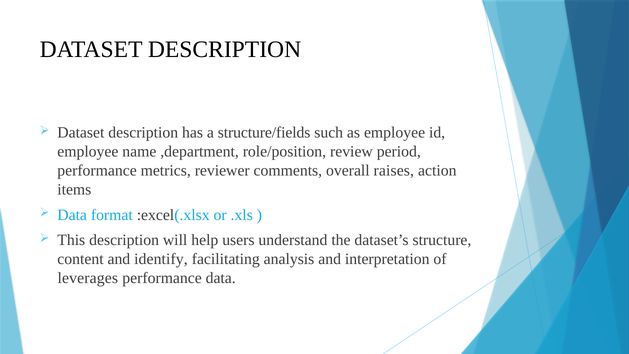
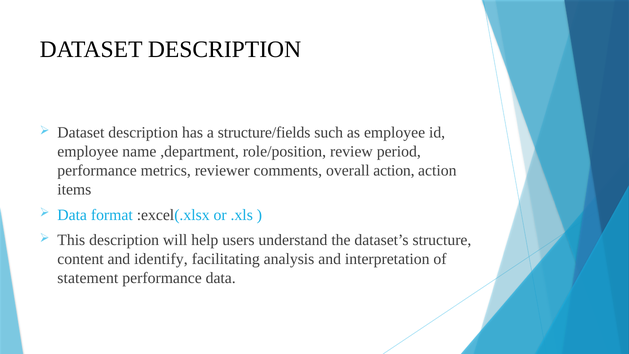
overall raises: raises -> action (394, 170)
leverages: leverages -> statement (88, 278)
